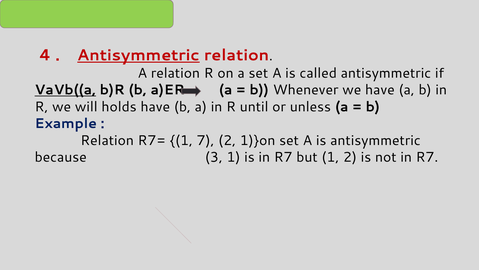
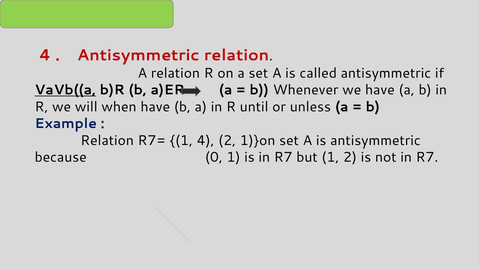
Antisymmetric underline: present -> none (139, 55)
holds: holds -> when (119, 107)
1 7: 7 -> 4 (206, 140)
3: 3 -> 0 (214, 157)
